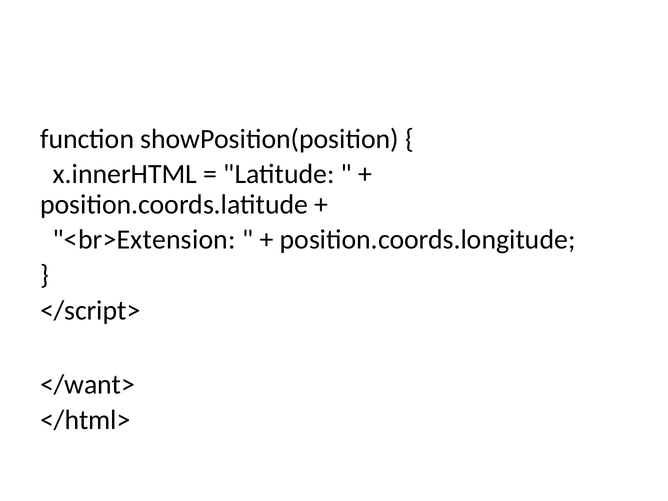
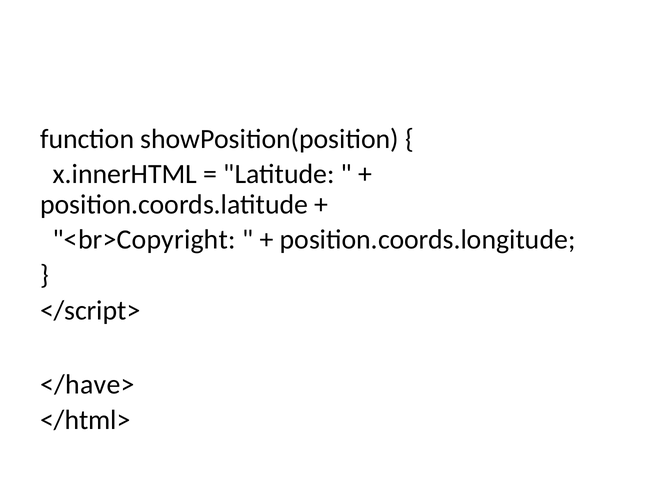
<br>Extension: <br>Extension -> <br>Copyright (144, 240)
</want>: </want> -> </have> (87, 385)
